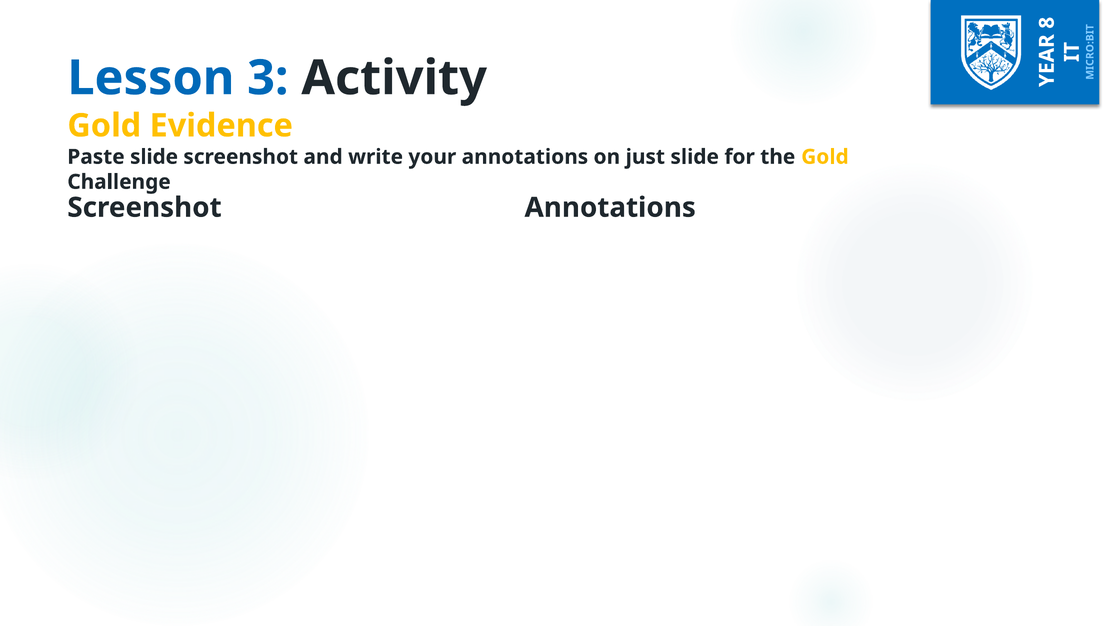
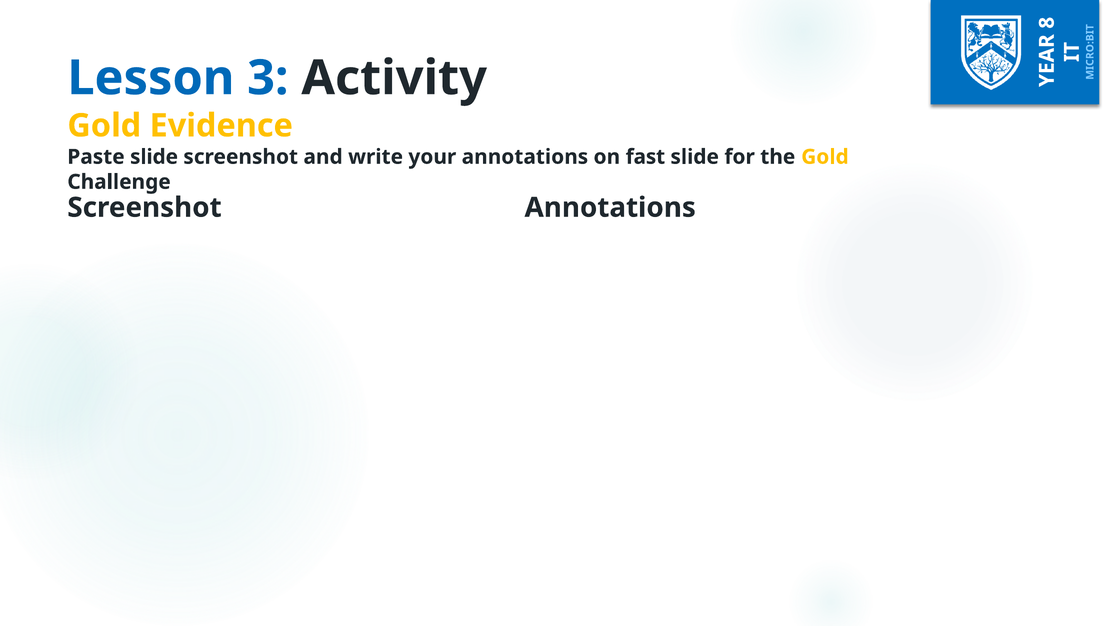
just: just -> fast (645, 157)
